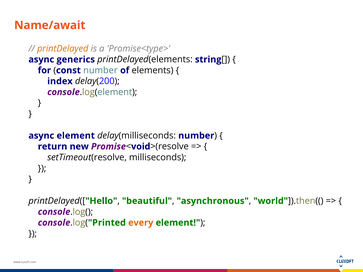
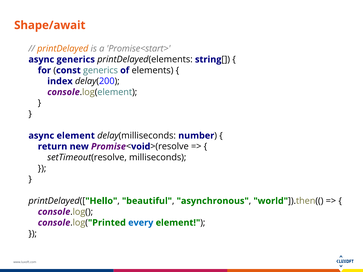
Name/await: Name/await -> Shape/await (50, 25)
Promise<type>: Promise<type> -> Promise<start> (139, 49)
const number: number -> generics (101, 70)
every colour: orange -> blue (141, 223)
